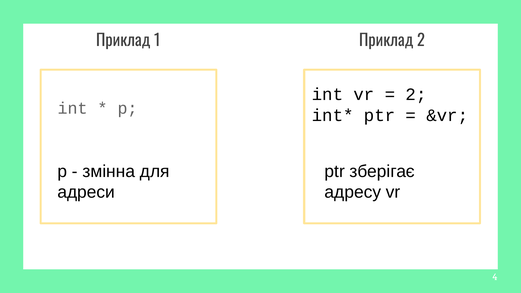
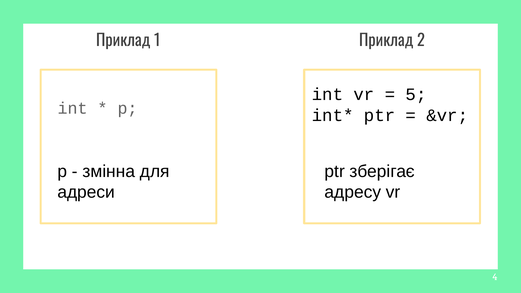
2: 2 -> 5 (416, 95)
